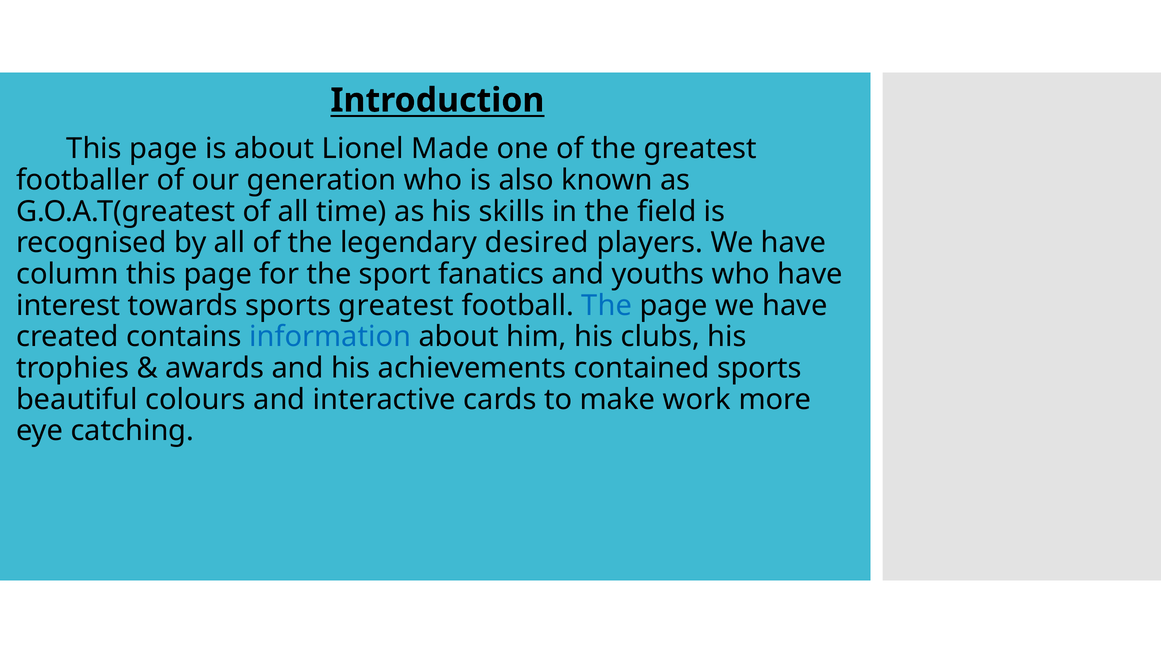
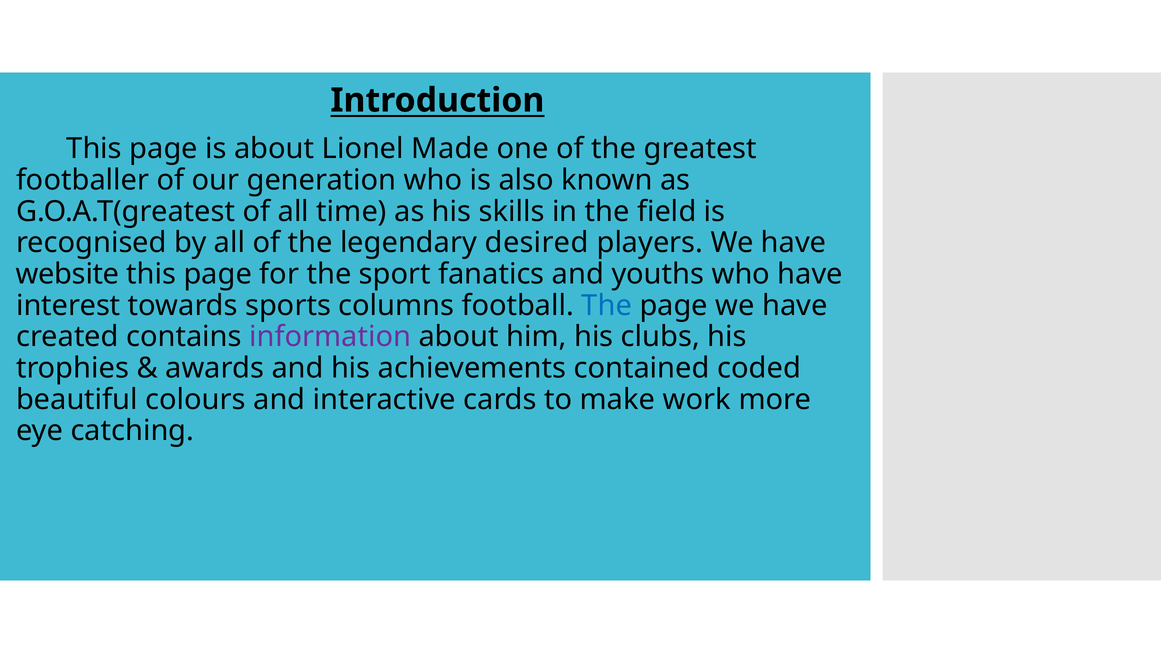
column: column -> website (68, 274)
sports greatest: greatest -> columns (396, 306)
information colour: blue -> purple (330, 337)
contained sports: sports -> coded (759, 368)
